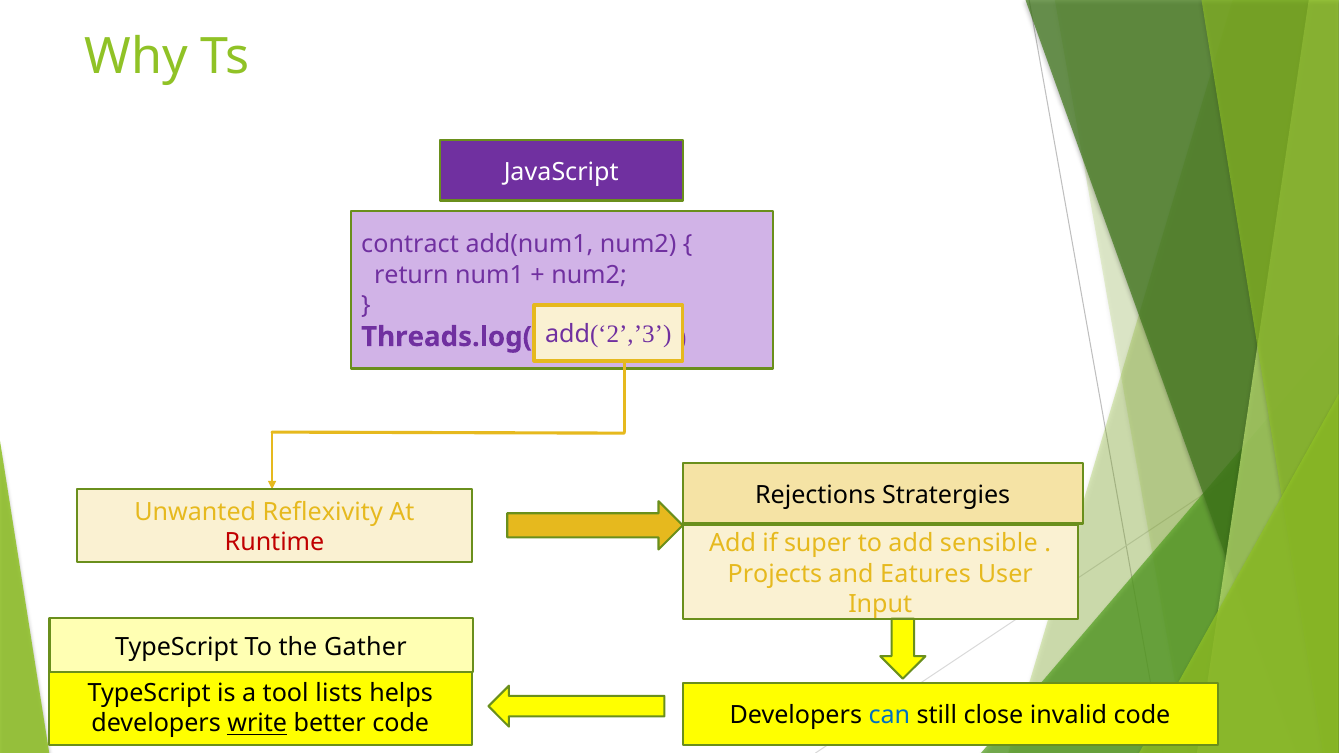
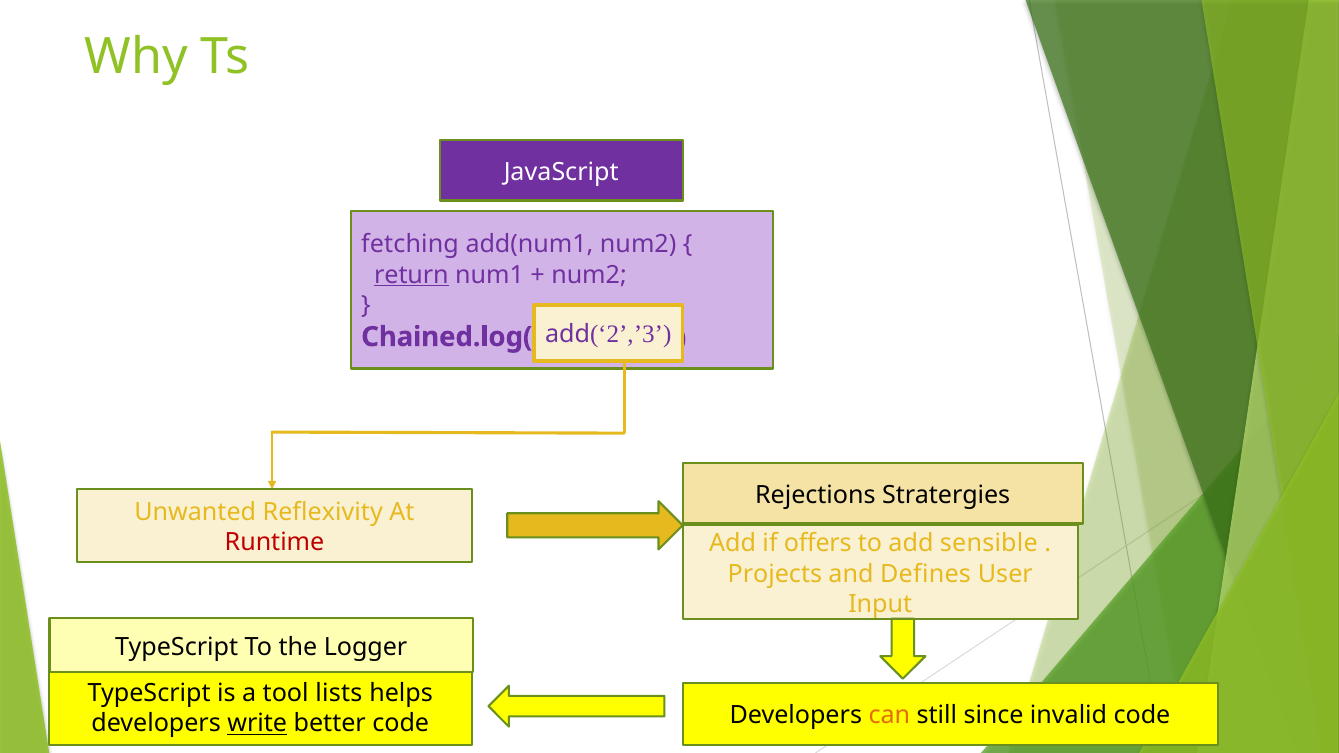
contract: contract -> fetching (410, 245)
return underline: none -> present (411, 275)
Threads.log(: Threads.log( -> Chained.log( (447, 337)
super: super -> offers (818, 544)
Eatures: Eatures -> Defines (926, 574)
Gather: Gather -> Logger (366, 647)
can colour: blue -> orange (889, 716)
close: close -> since (994, 716)
